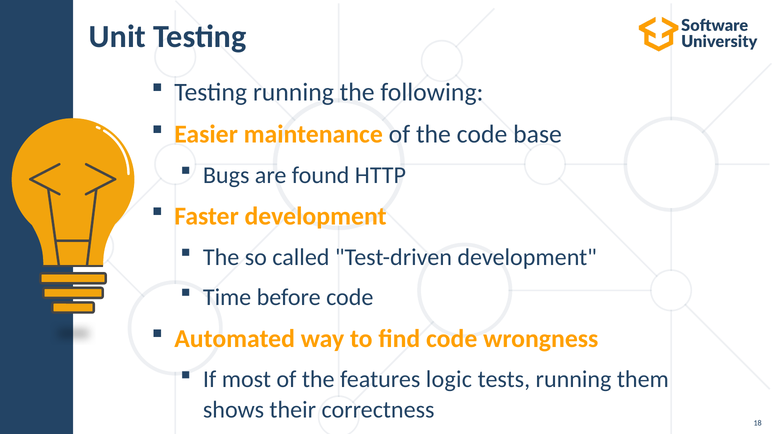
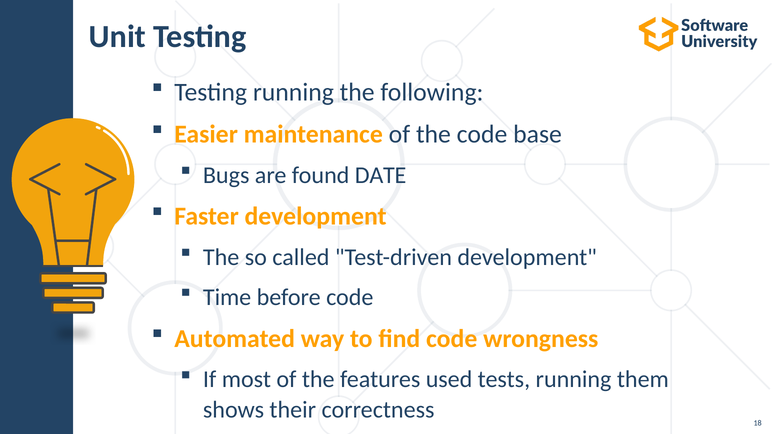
HTTP: HTTP -> DATE (381, 175)
logic: logic -> used (449, 380)
